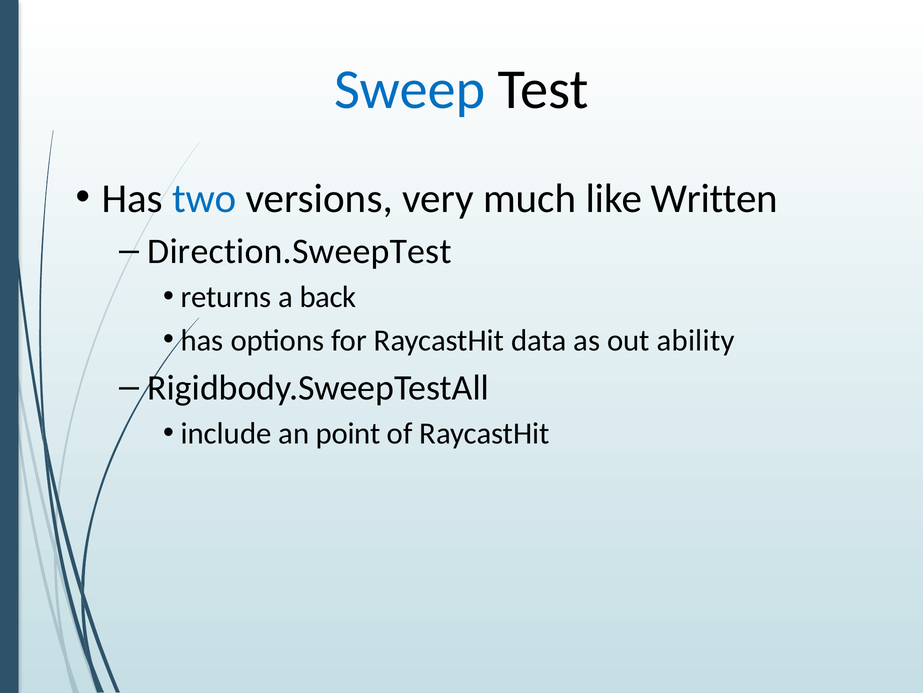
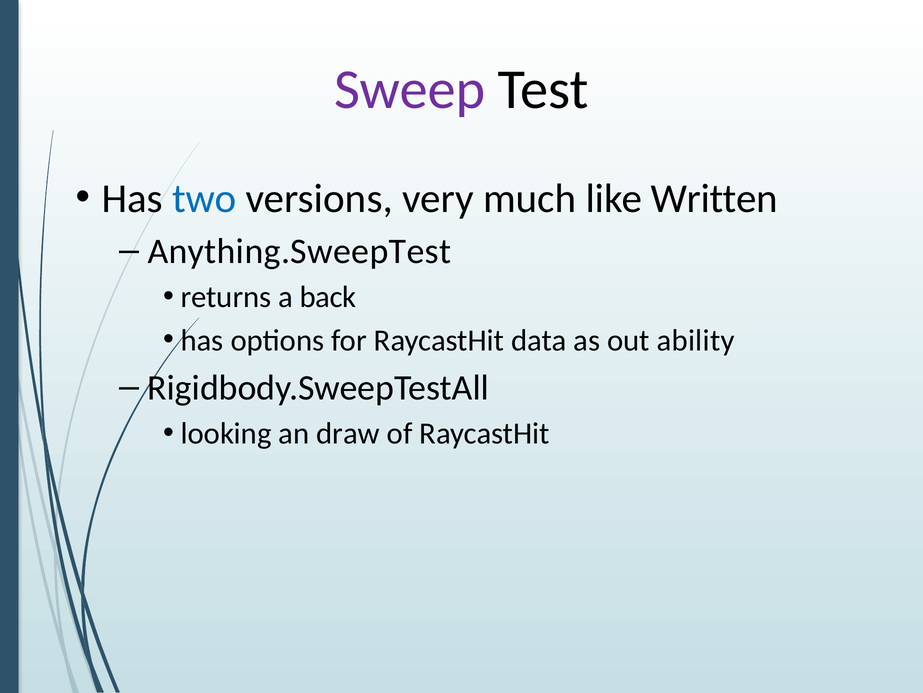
Sweep colour: blue -> purple (410, 89)
Direction.SweepTest: Direction.SweepTest -> Anything.SweepTest (299, 251)
include: include -> looking (226, 433)
point: point -> draw (348, 433)
